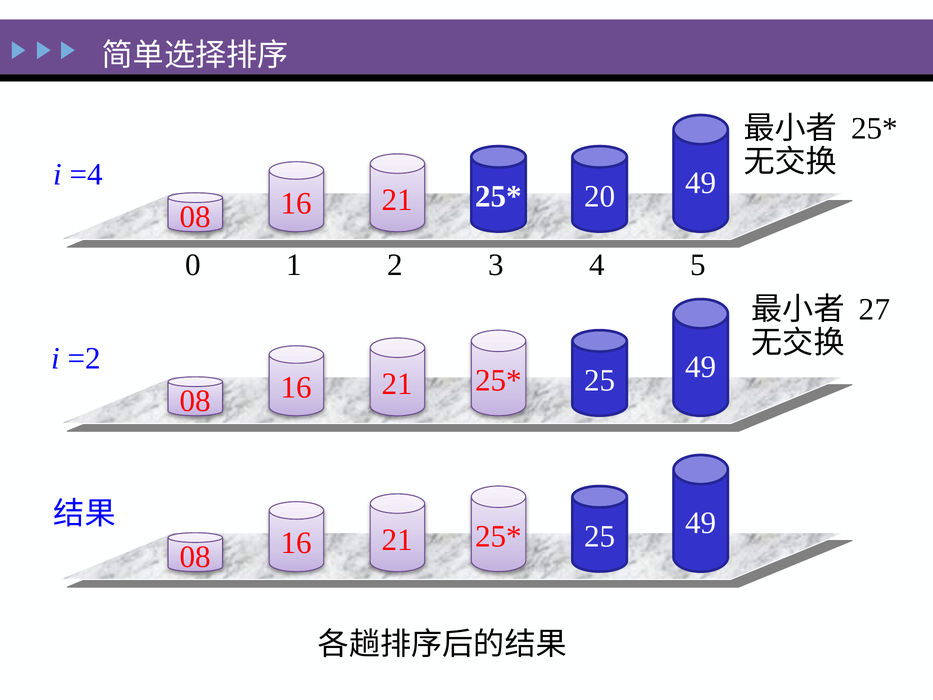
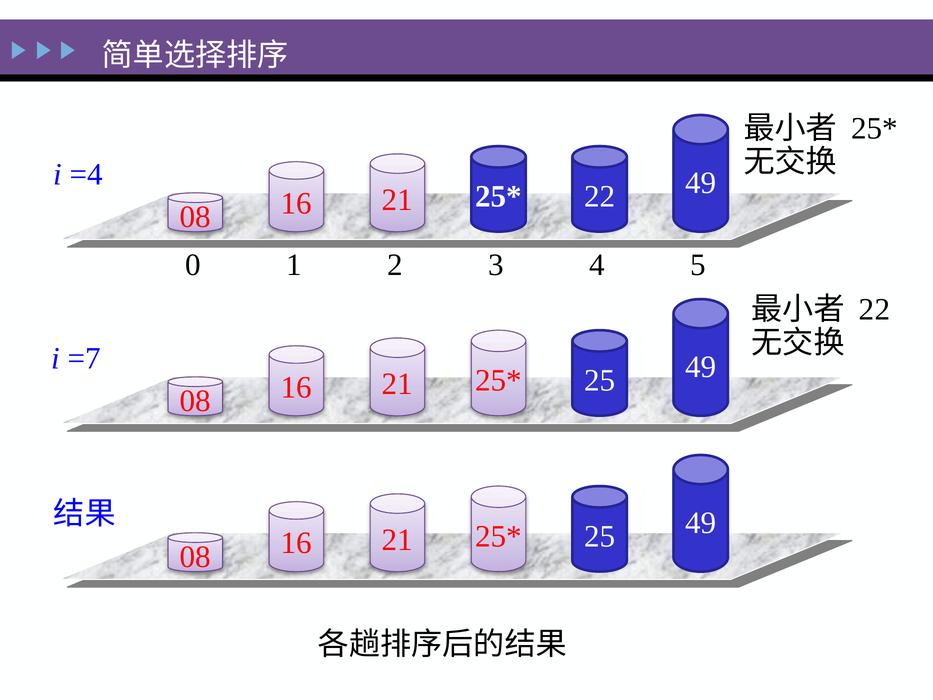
16 20: 20 -> 22 (600, 196)
27: 27 -> 22 (875, 309)
=2: =2 -> =7 (84, 359)
